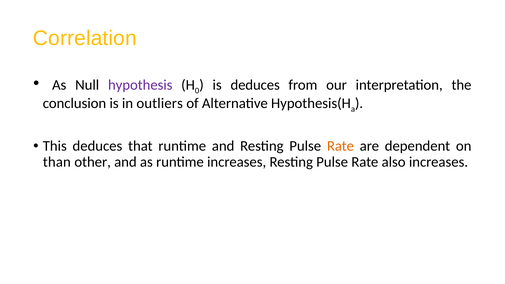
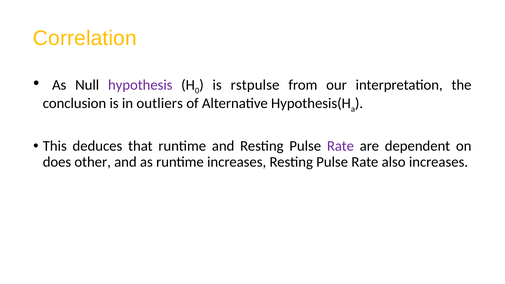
is deduces: deduces -> rstpulse (255, 85)
Rate colour: orange -> purple (340, 146)
than: than -> does (57, 162)
